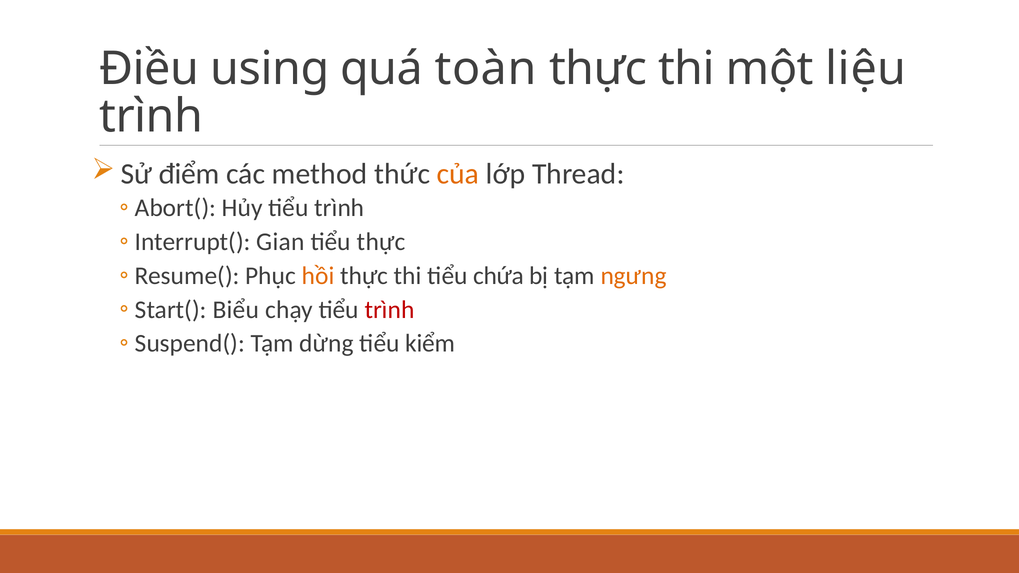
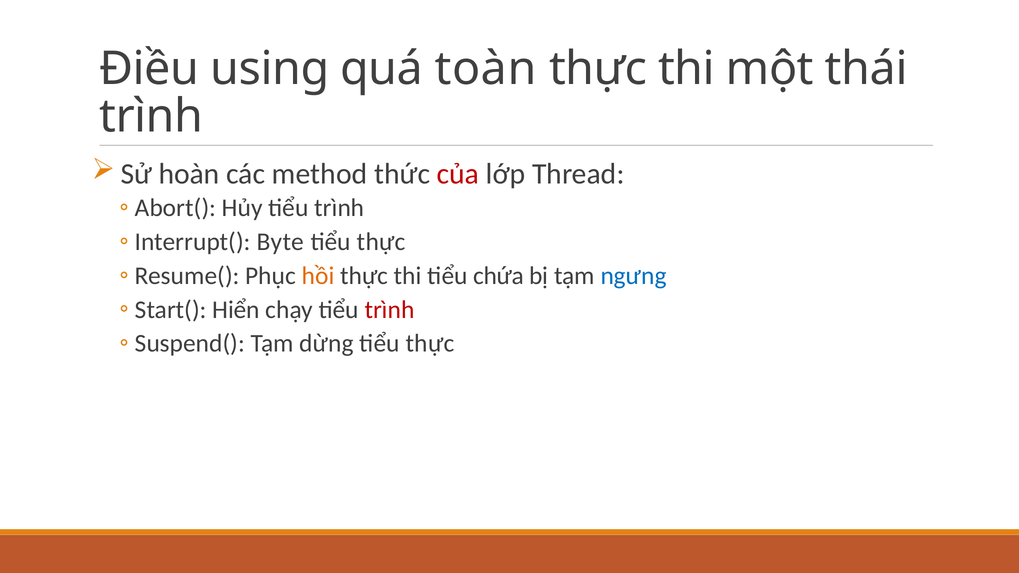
liệu: liệu -> thái (866, 69)
điểm: điểm -> hoàn (189, 174)
của colour: orange -> red (458, 174)
Gian: Gian -> Byte (280, 242)
ngưng colour: orange -> blue (634, 276)
Biểu: Biểu -> Hiển (236, 310)
dừng tiểu kiểm: kiểm -> thực (430, 344)
